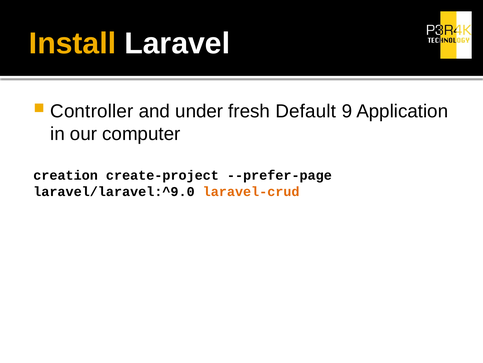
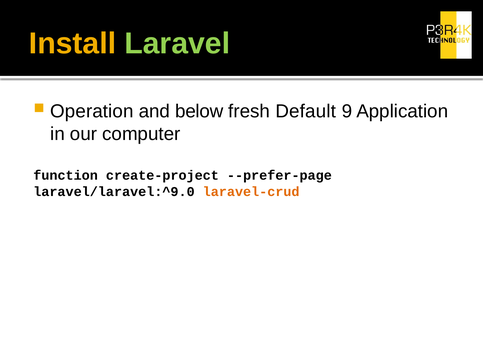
Laravel colour: white -> light green (177, 43)
Controller: Controller -> Operation (92, 111)
under: under -> below (199, 111)
creation: creation -> function (66, 175)
